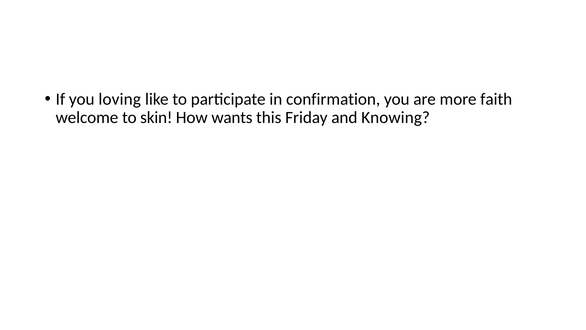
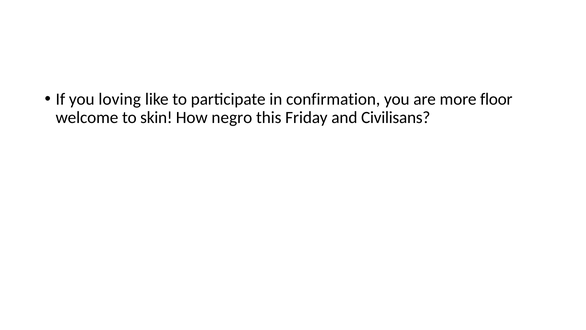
faith: faith -> floor (496, 99)
wants: wants -> negro (232, 118)
Knowing: Knowing -> Civilisans (396, 118)
